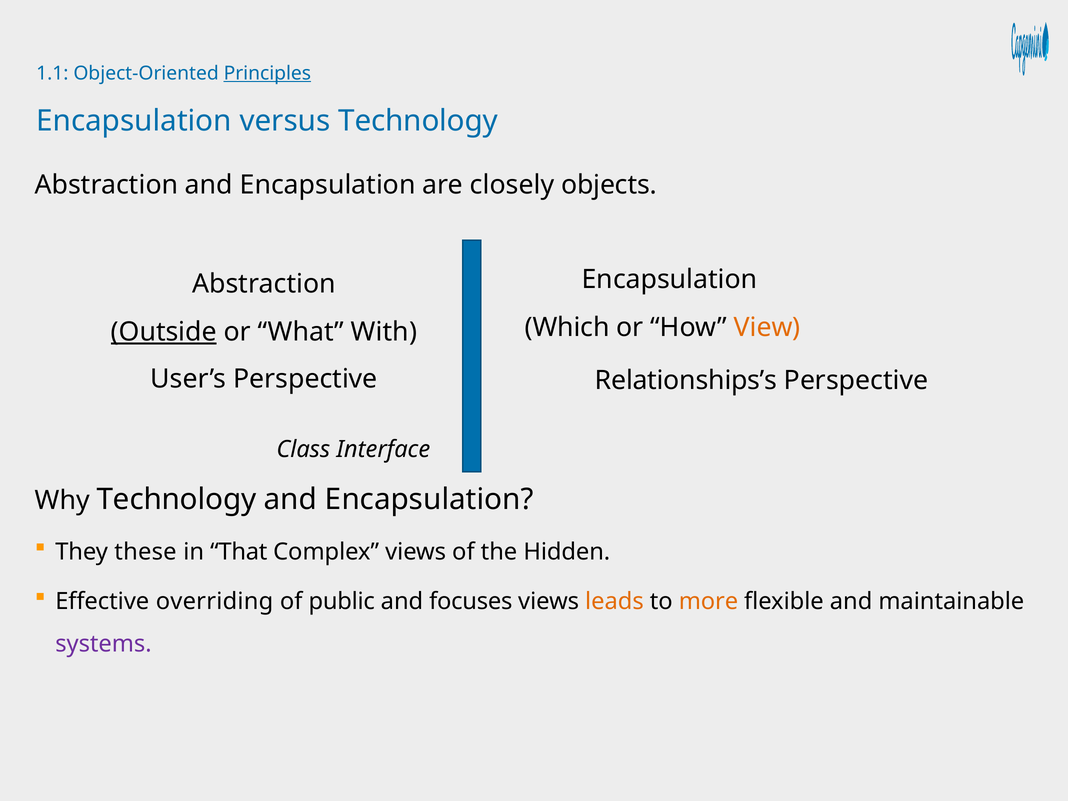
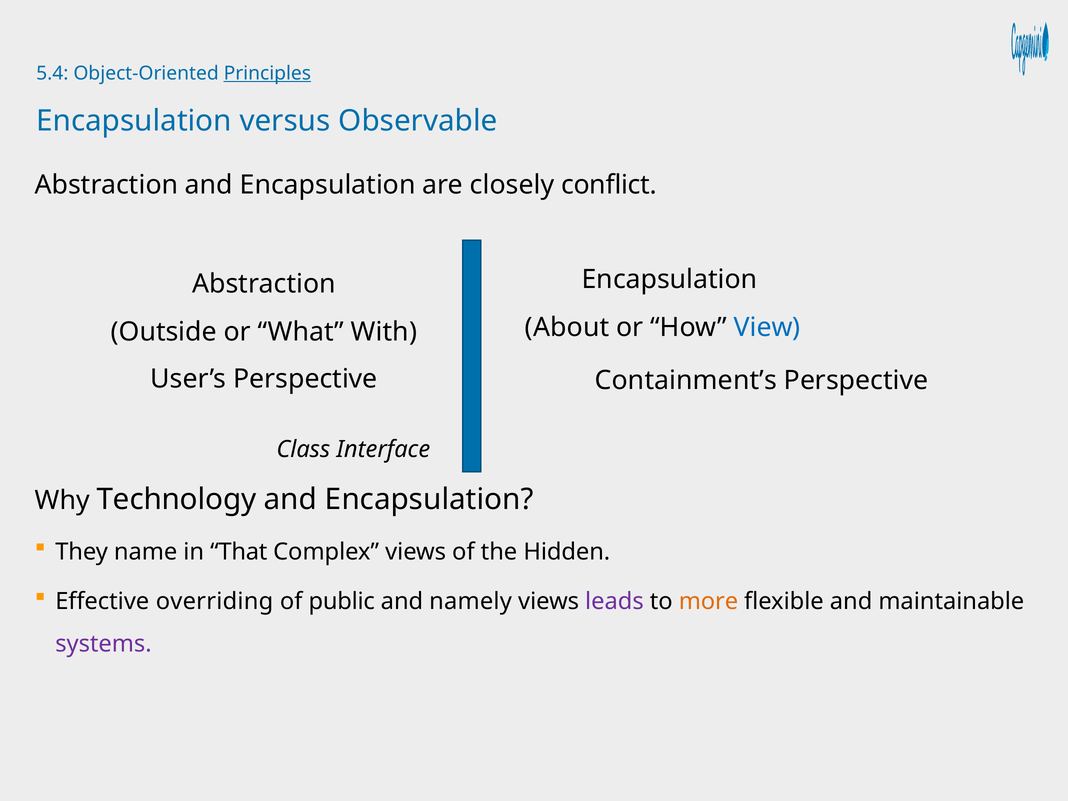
1.1: 1.1 -> 5.4 (52, 73)
versus Technology: Technology -> Observable (418, 121)
objects: objects -> conflict (609, 185)
Which: Which -> About (567, 327)
View colour: orange -> blue (767, 327)
Outside underline: present -> none (164, 332)
Relationships’s: Relationships’s -> Containment’s (686, 380)
these: these -> name (146, 552)
focuses: focuses -> namely (471, 601)
leads colour: orange -> purple (614, 601)
